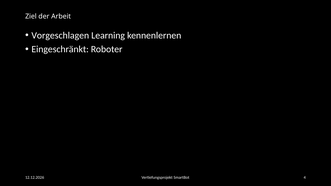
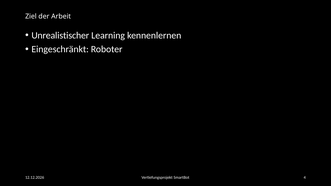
Vorgeschlagen: Vorgeschlagen -> Unrealistischer (60, 35)
